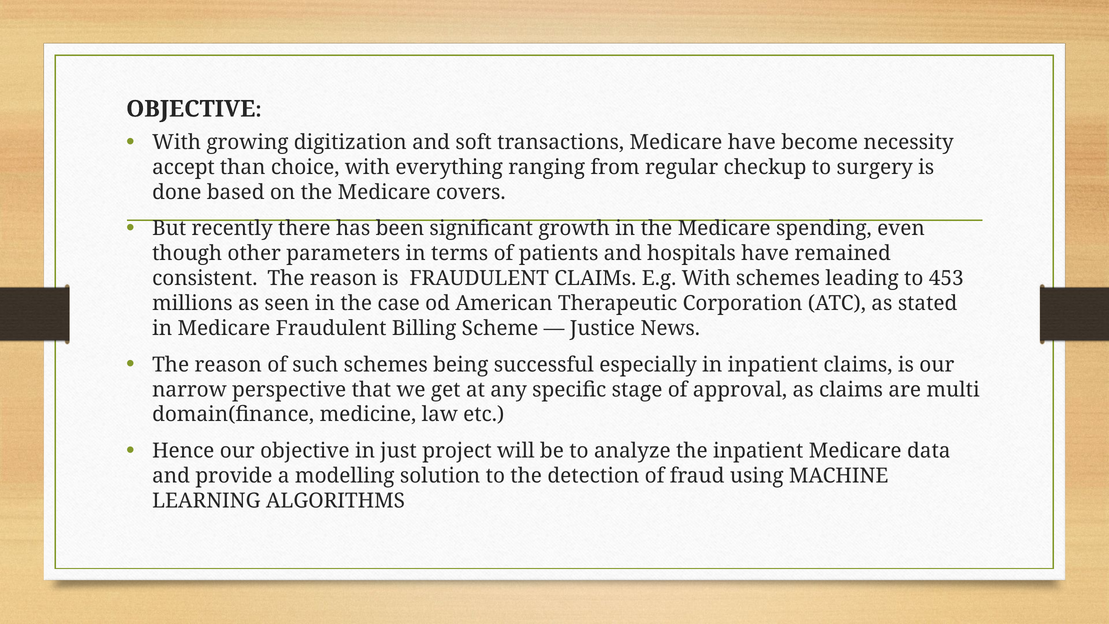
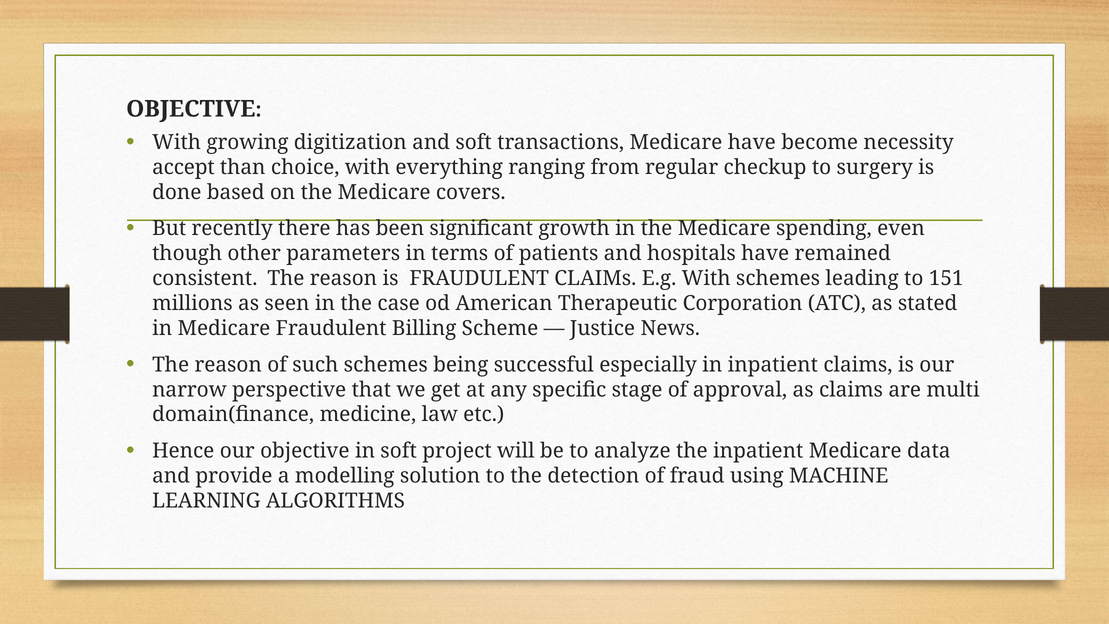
453: 453 -> 151 (946, 278)
in just: just -> soft (399, 451)
